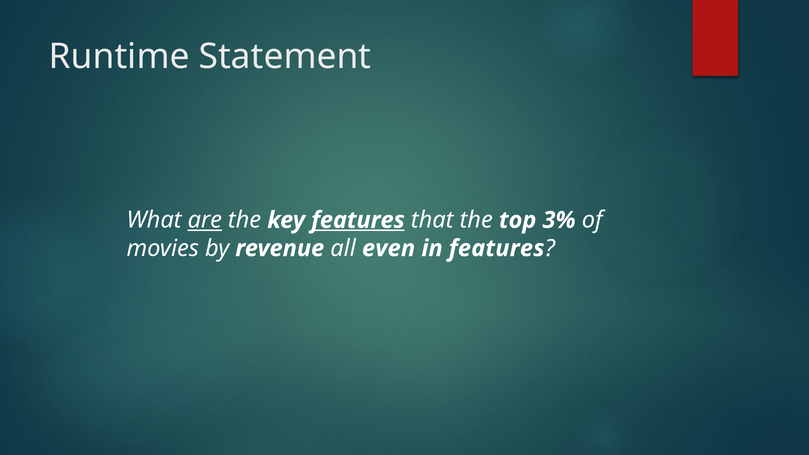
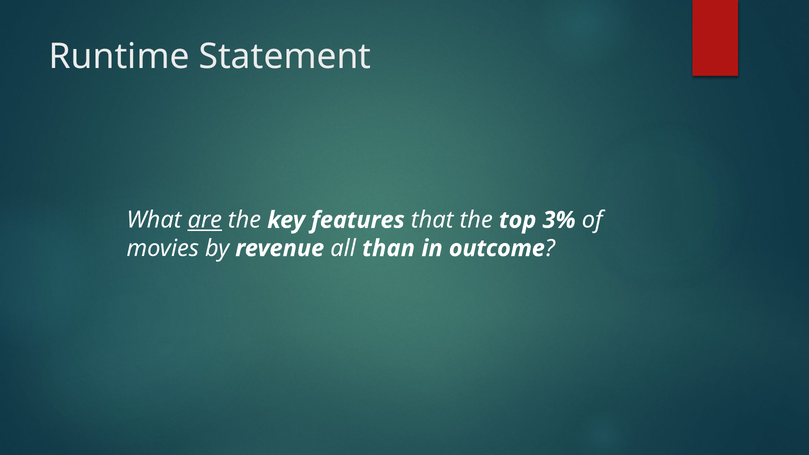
features underline: present -> none (358, 220)
even: even -> than (389, 248)
in features: features -> outcome (497, 248)
